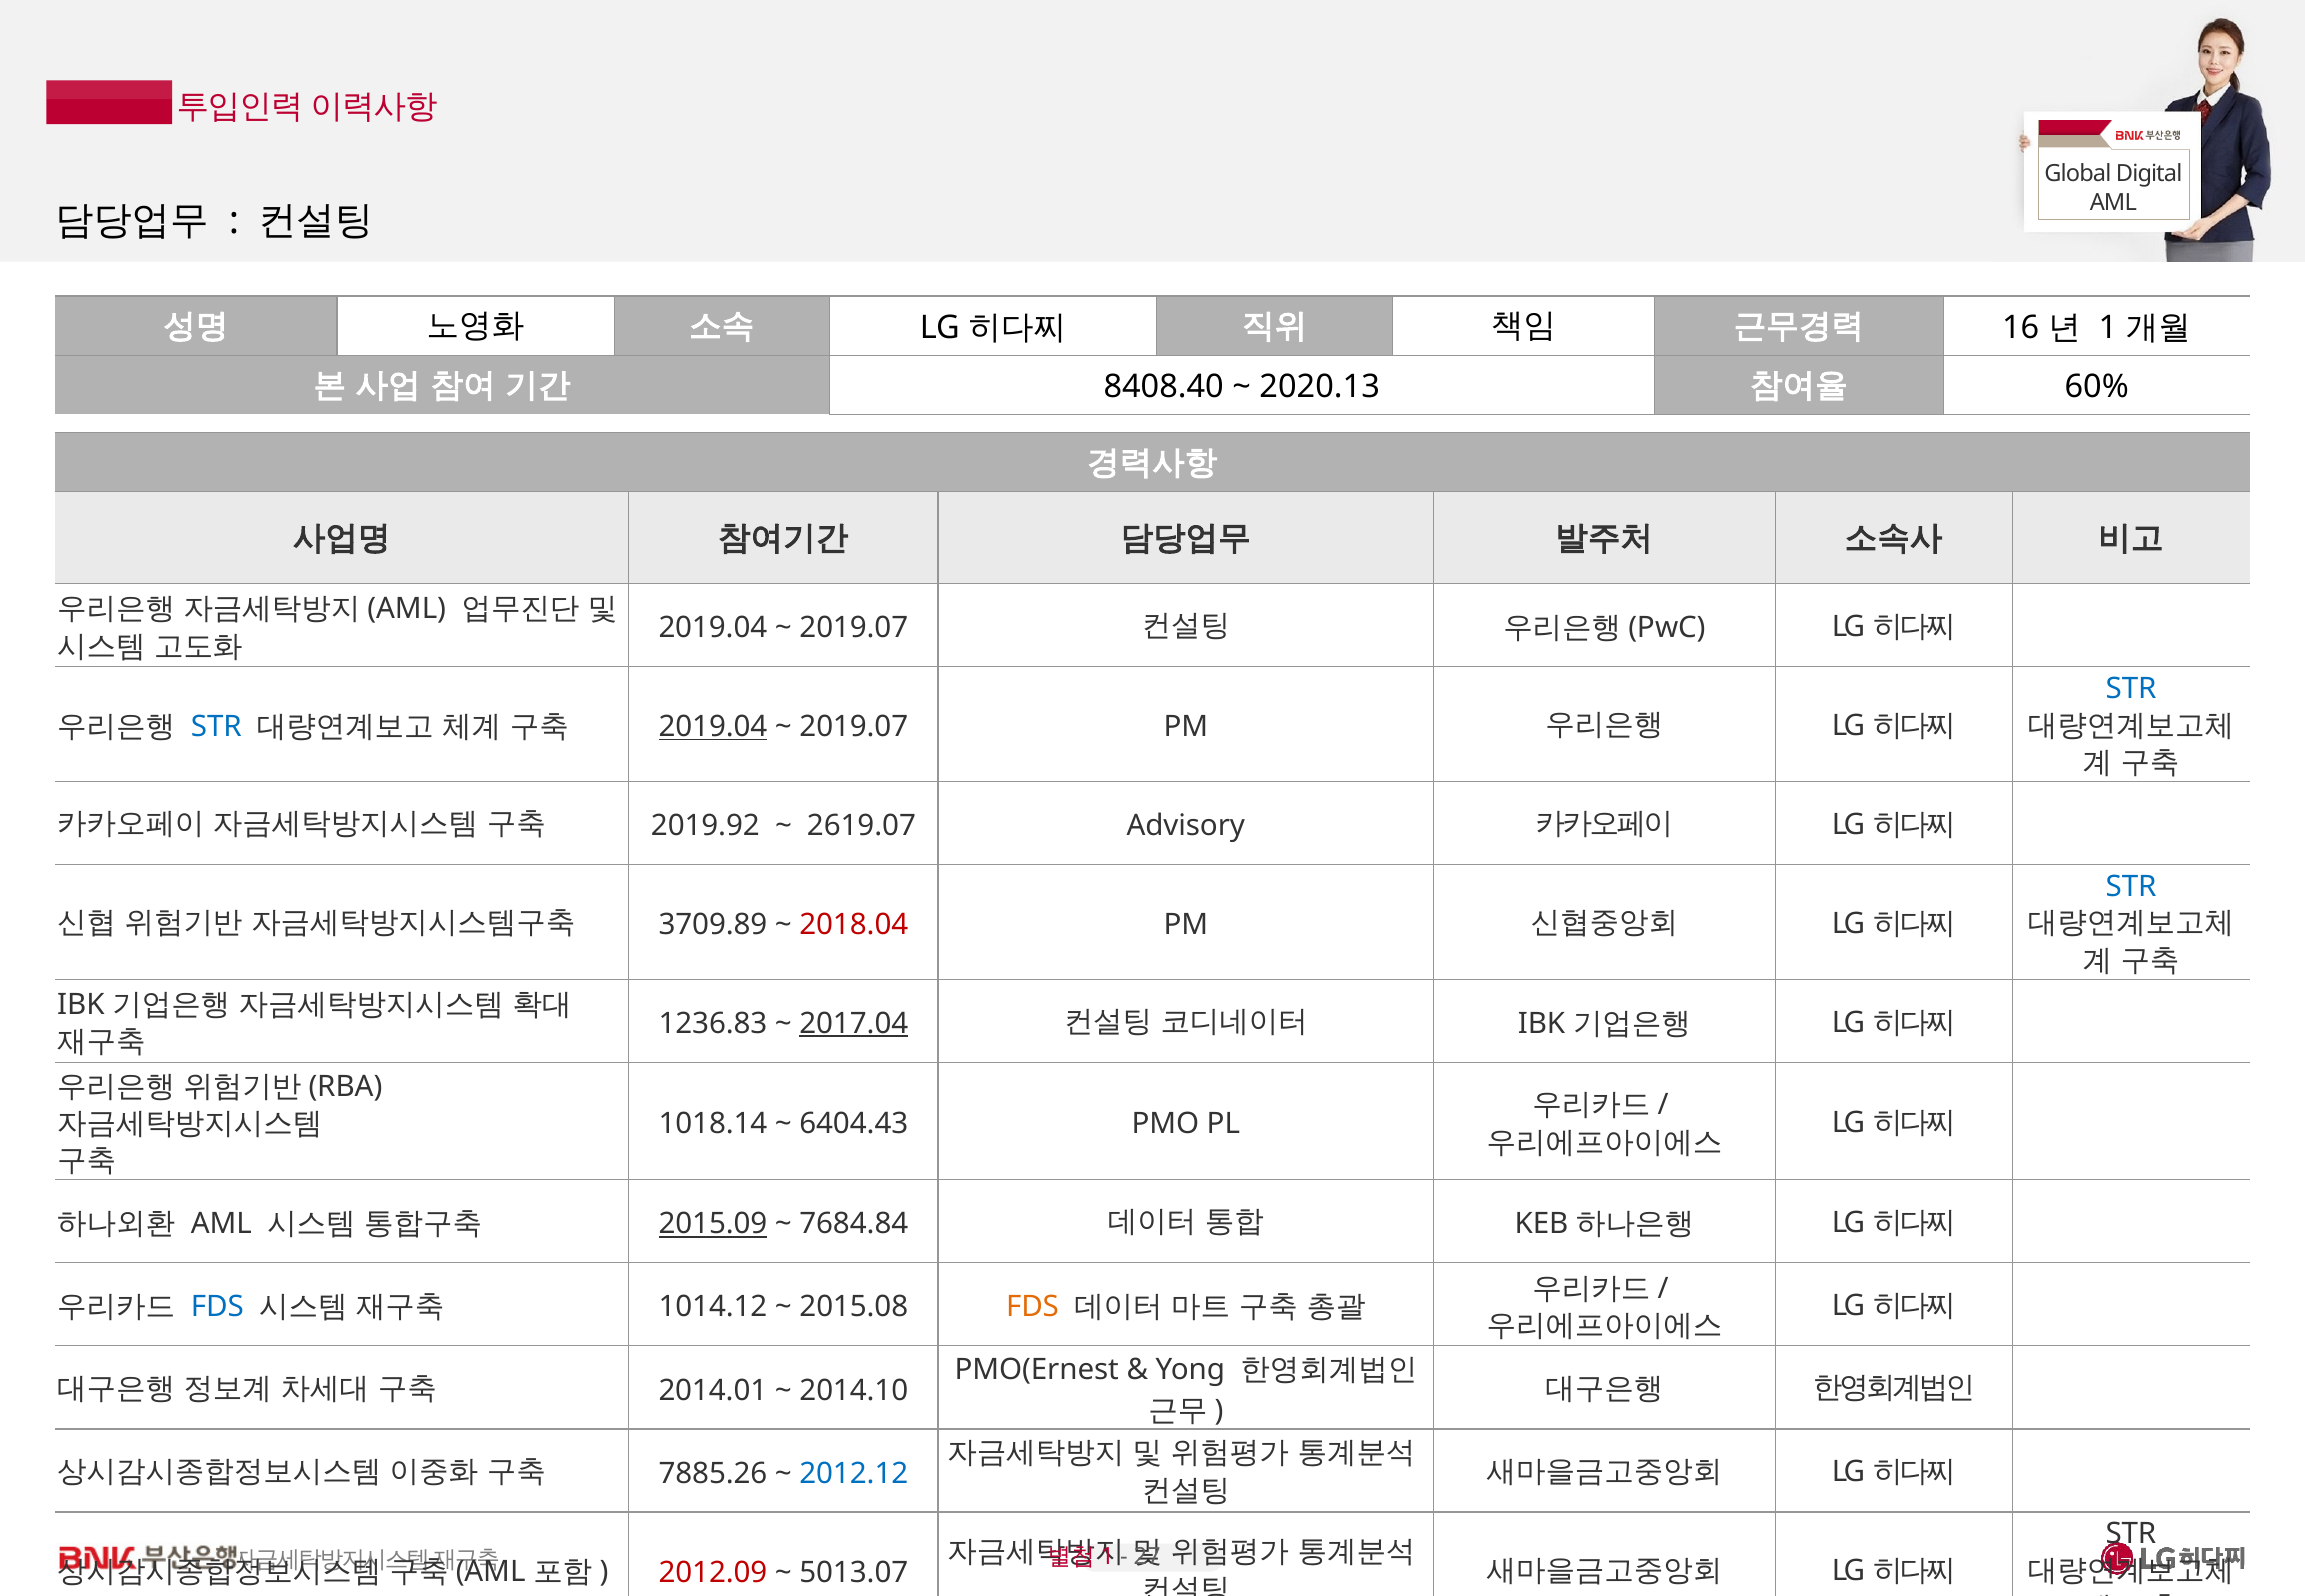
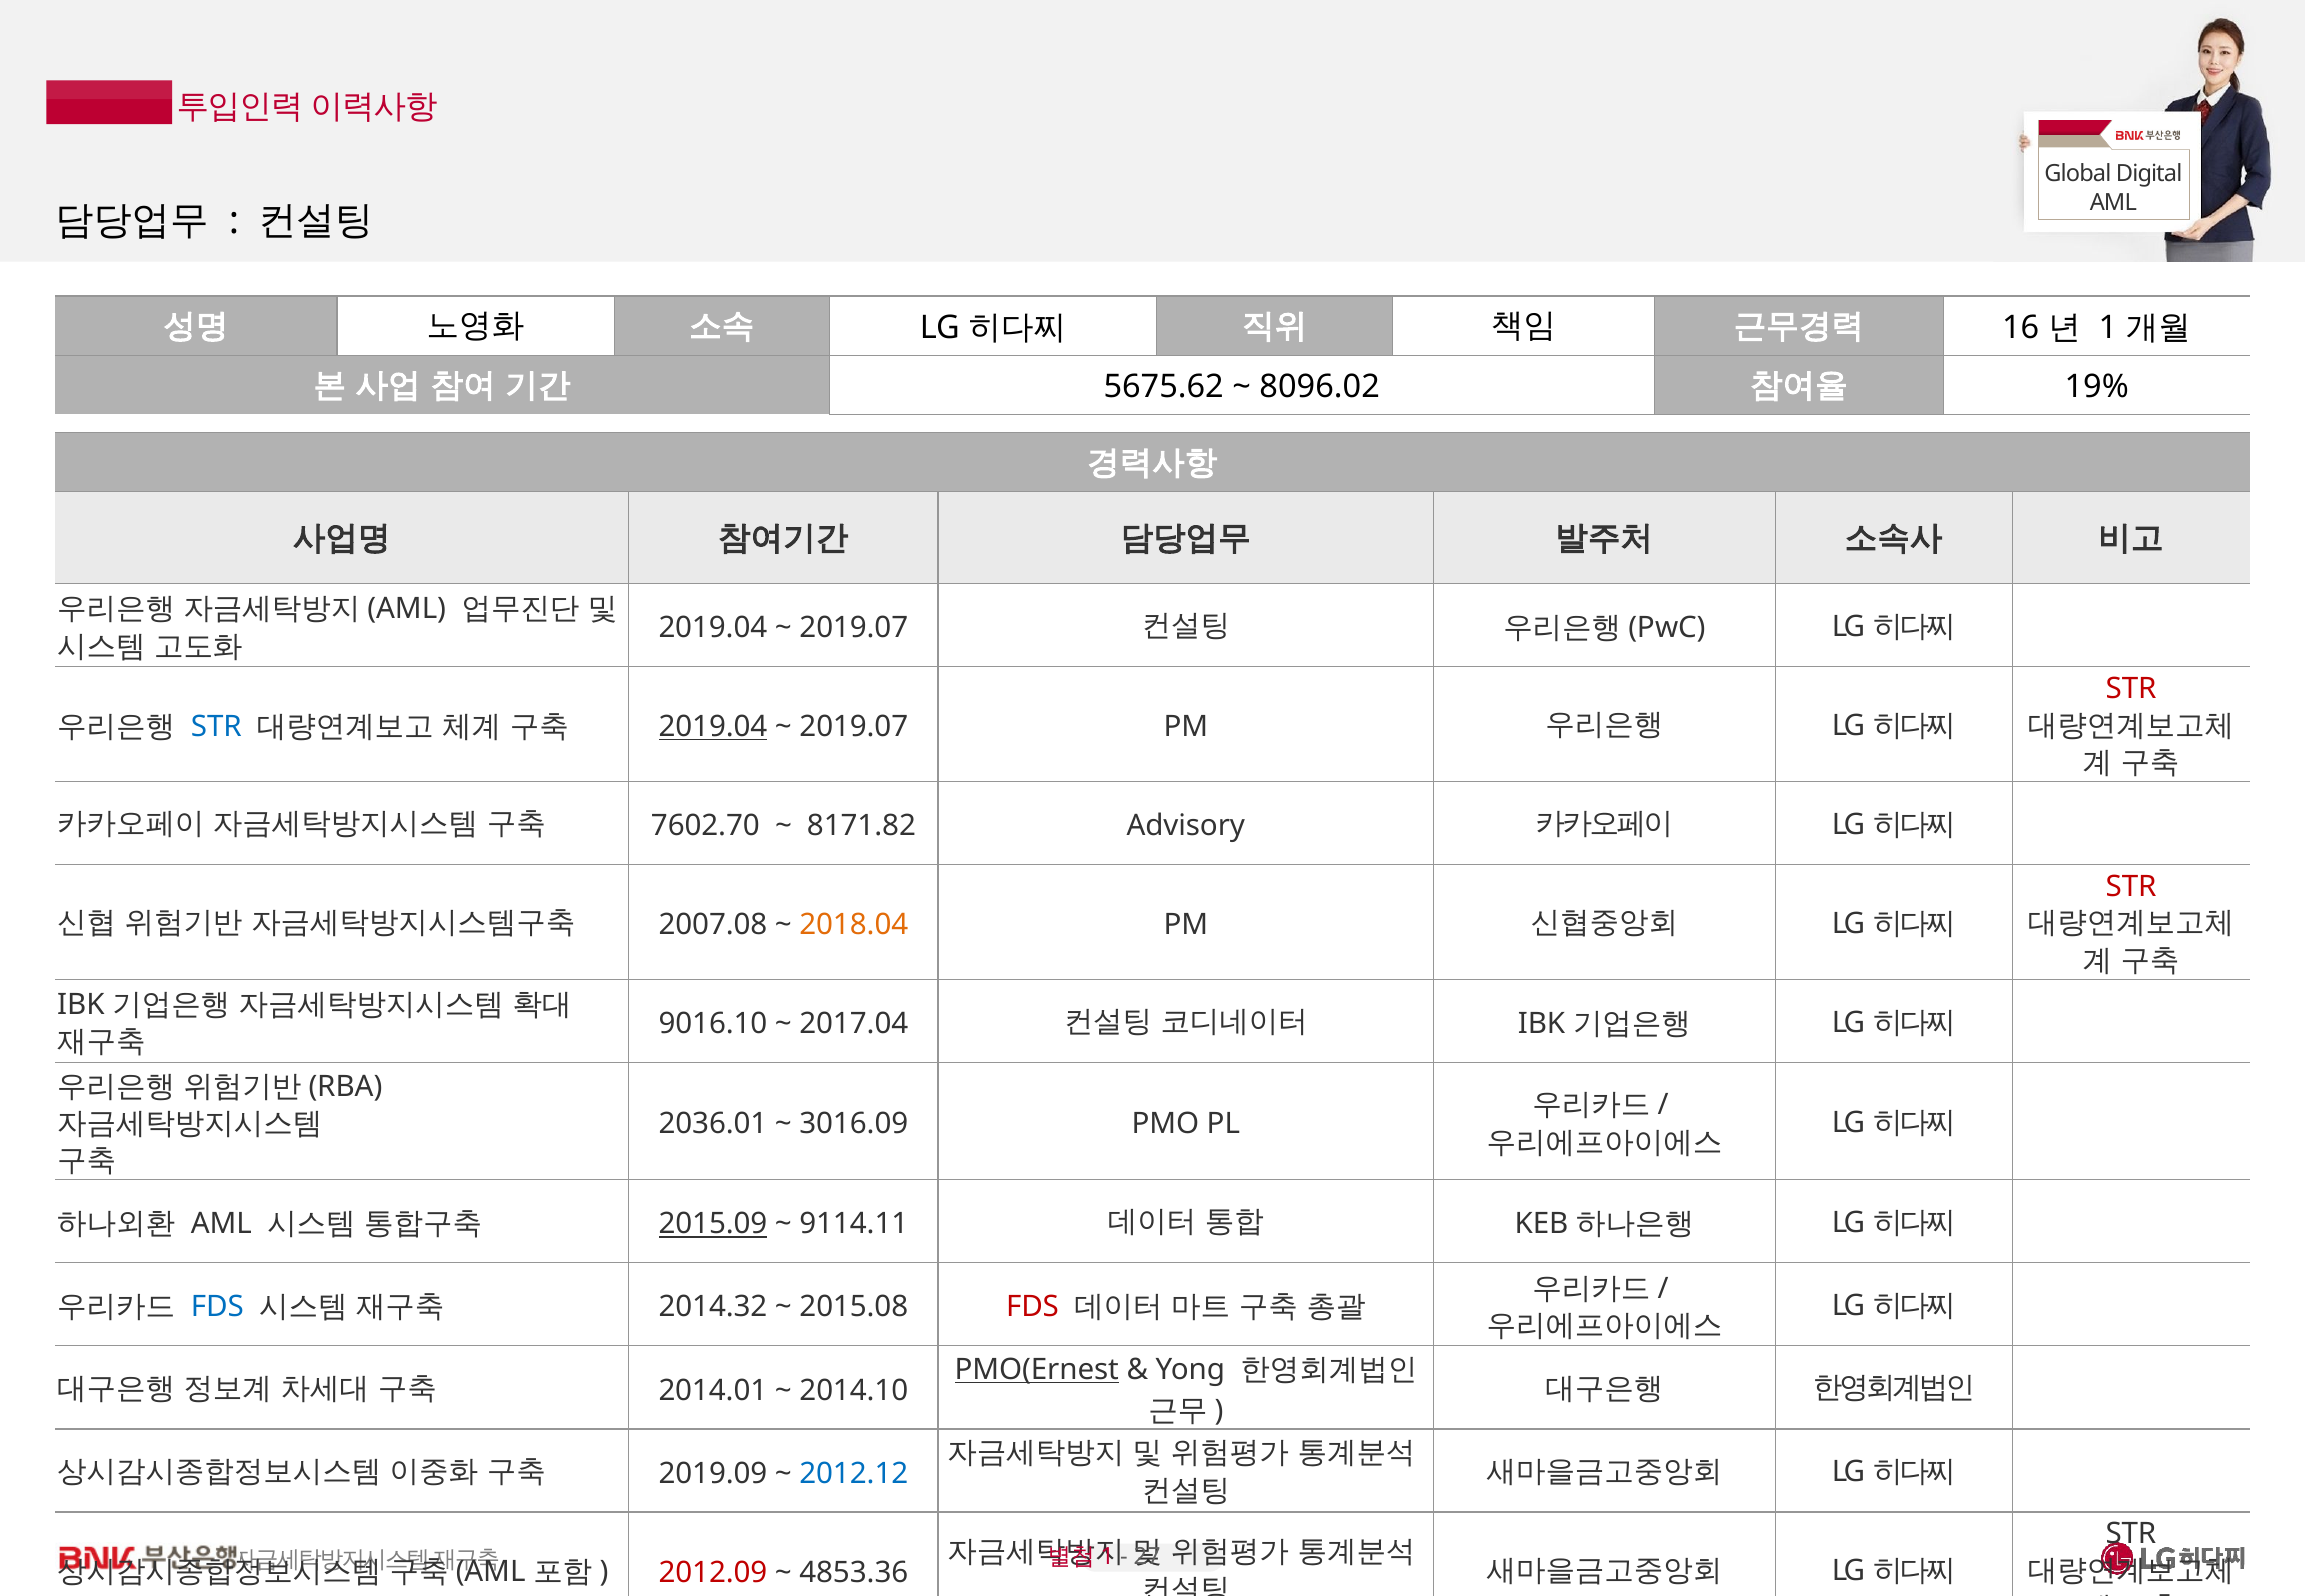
8408.40: 8408.40 -> 5675.62 (1164, 387)
2020.13: 2020.13 -> 8096.02 (1320, 387)
60%: 60% -> 19% (2097, 387)
STR colour: blue -> red (2131, 688)
2019.92: 2019.92 -> 7602.70 (705, 826)
2619.07: 2619.07 -> 8171.82 (861, 826)
STR colour: blue -> red (2131, 886)
3709.89: 3709.89 -> 2007.08 (713, 924)
2018.04 colour: red -> orange (854, 924)
1236.83: 1236.83 -> 9016.10 (713, 1023)
2017.04 underline: present -> none (854, 1023)
1018.14: 1018.14 -> 2036.01 (713, 1124)
6404.43: 6404.43 -> 3016.09 (854, 1124)
7684.84: 7684.84 -> 9114.11 (854, 1224)
1014.12: 1014.12 -> 2014.32 (713, 1307)
FDS colour: orange -> red (1032, 1307)
PMO(Ernest underline: none -> present (1037, 1370)
7885.26: 7885.26 -> 2019.09 (713, 1473)
5013.07: 5013.07 -> 4853.36 (854, 1572)
